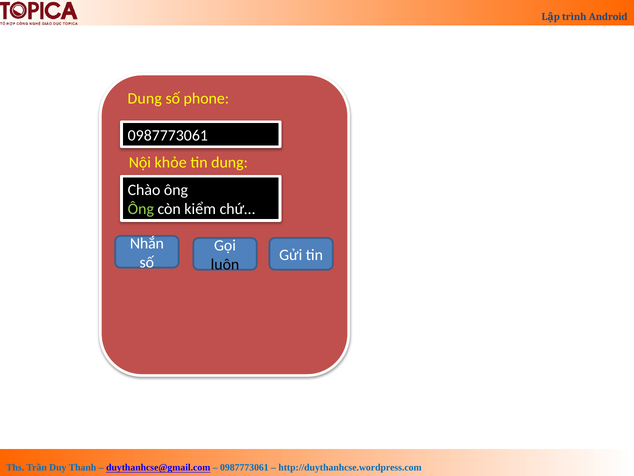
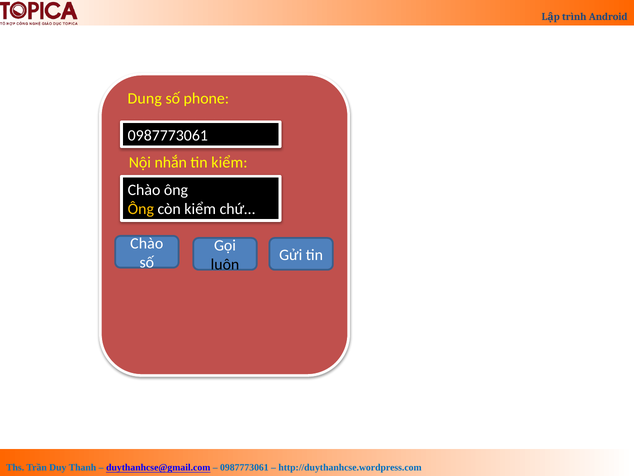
khỏe: khỏe -> nhắn (171, 162)
tin dung: dung -> kiểm (229, 162)
Ông colour: light green -> yellow (141, 209)
Nhắn: Nhắn -> Chào (147, 243)
